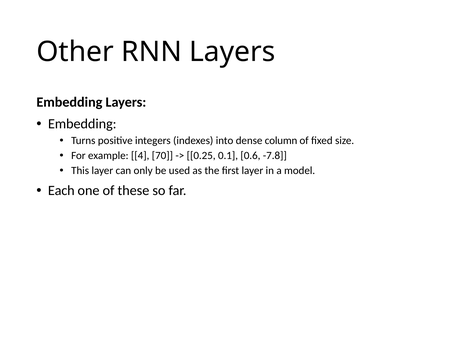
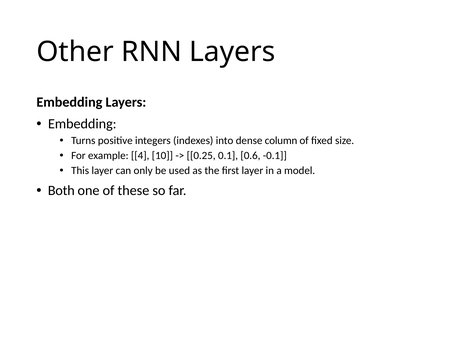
70: 70 -> 10 (162, 156)
-7.8: -7.8 -> -0.1 (275, 156)
Each: Each -> Both (61, 191)
